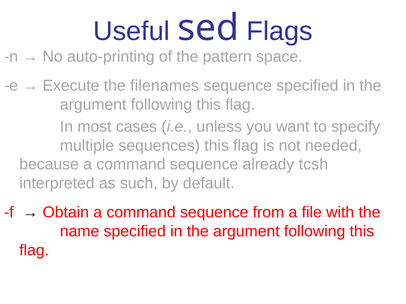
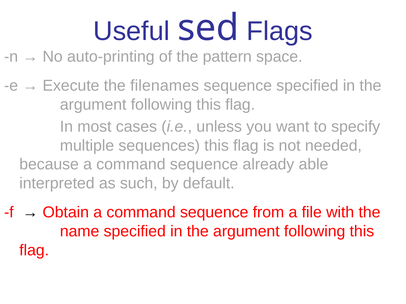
tcsh: tcsh -> able (314, 165)
